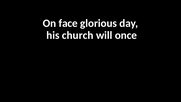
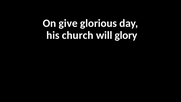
face: face -> give (68, 23)
once: once -> glory (126, 35)
